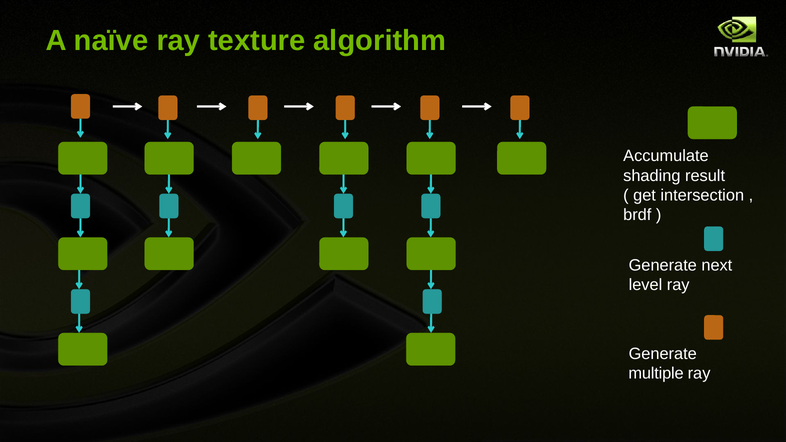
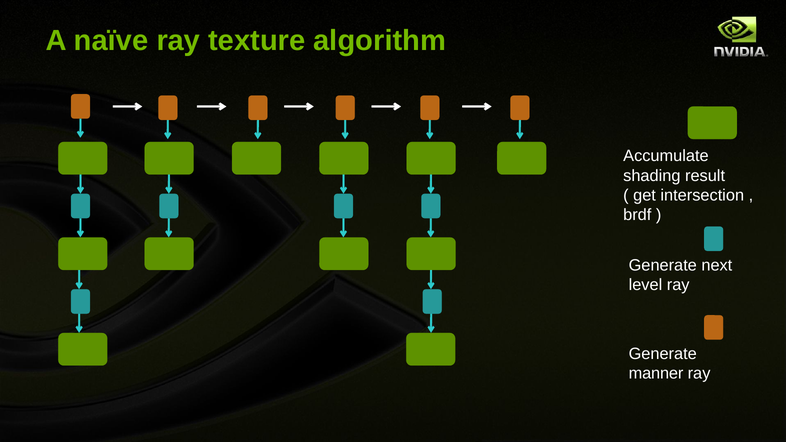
multiple: multiple -> manner (656, 374)
